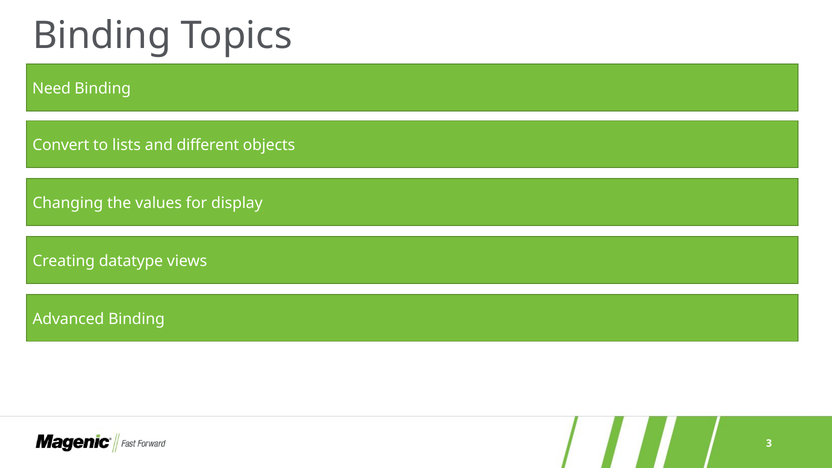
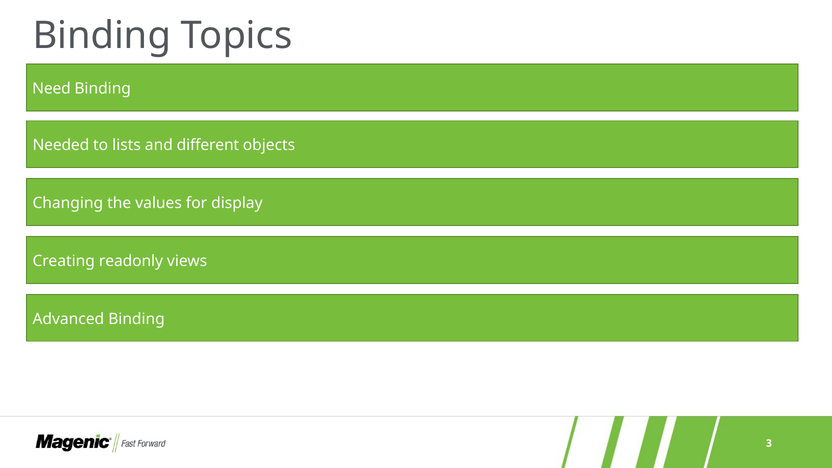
Convert: Convert -> Needed (61, 145)
datatype: datatype -> readonly (131, 261)
